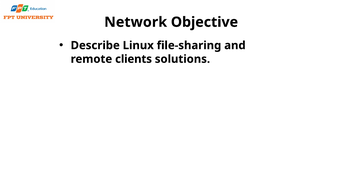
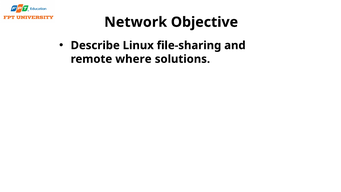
clients: clients -> where (133, 59)
